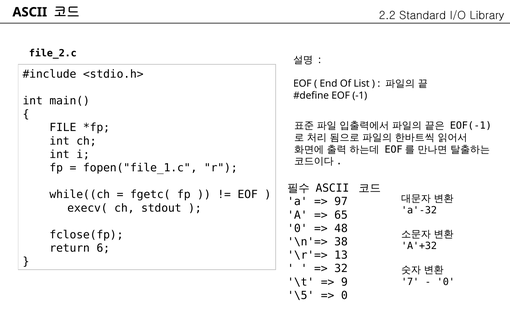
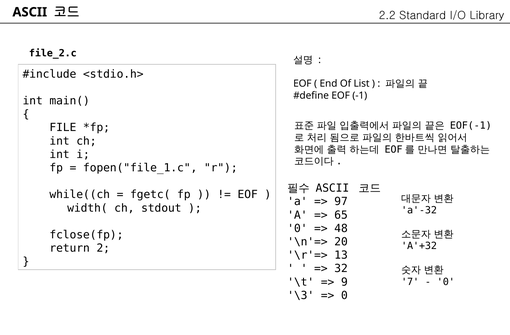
execv(: execv( -> width( (87, 208)
38: 38 -> 20 (341, 242)
6: 6 -> 2 (103, 248)
\5: \5 -> \3 (301, 295)
